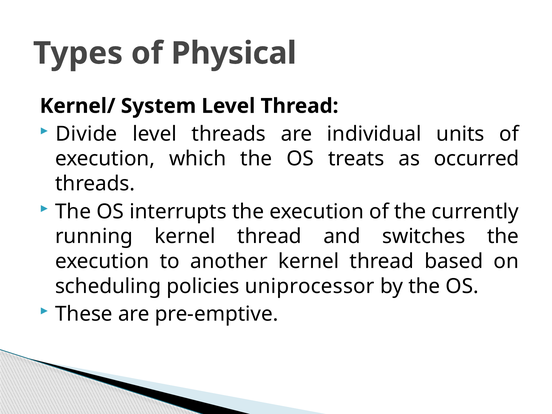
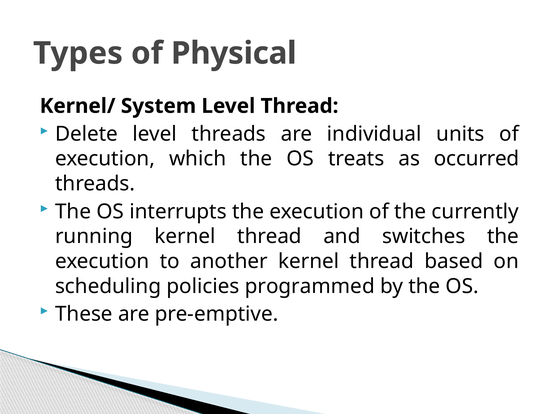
Divide: Divide -> Delete (87, 134)
uniprocessor: uniprocessor -> programmed (310, 286)
